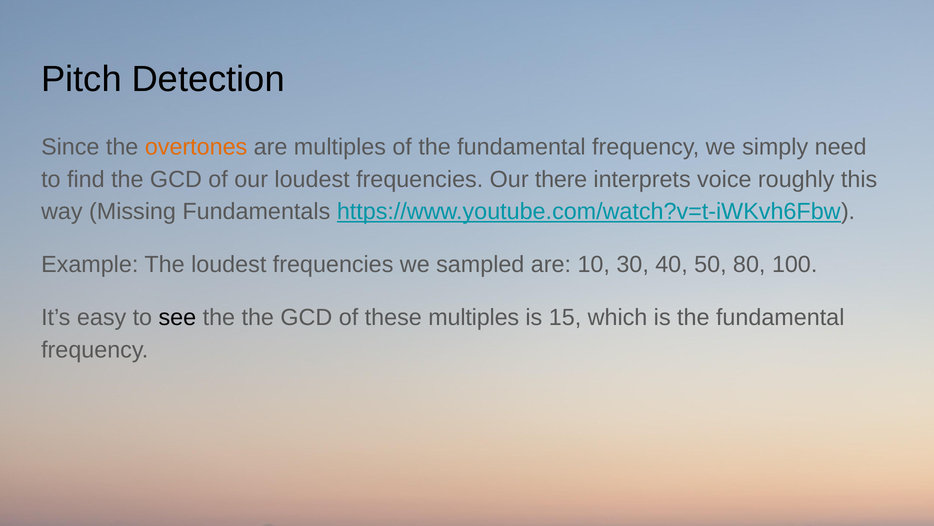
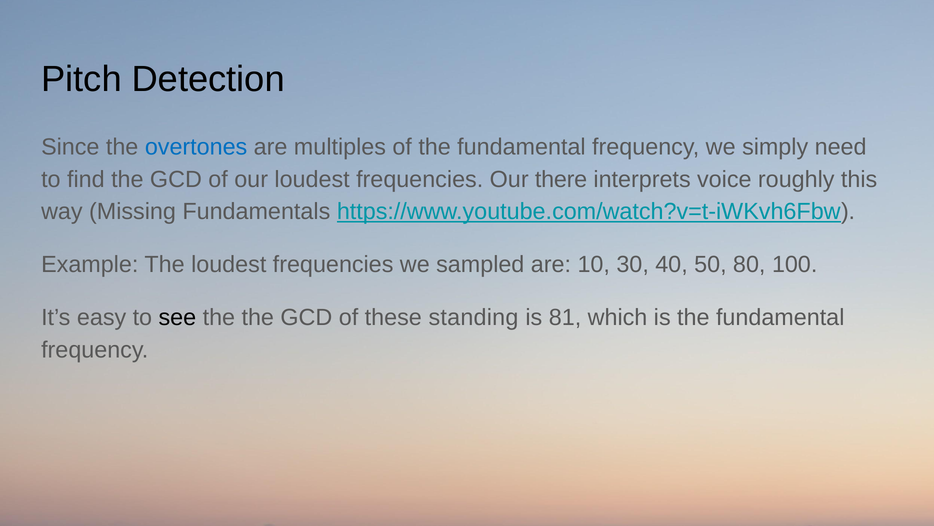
overtones colour: orange -> blue (196, 147)
these multiples: multiples -> standing (474, 317)
15: 15 -> 81 (565, 317)
